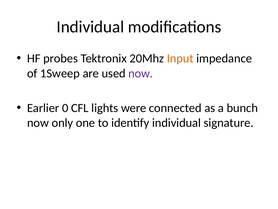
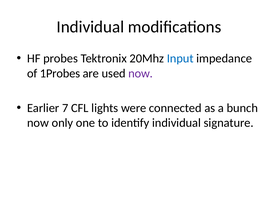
Input colour: orange -> blue (180, 58)
1Sweep: 1Sweep -> 1Probes (60, 73)
0: 0 -> 7 (65, 108)
